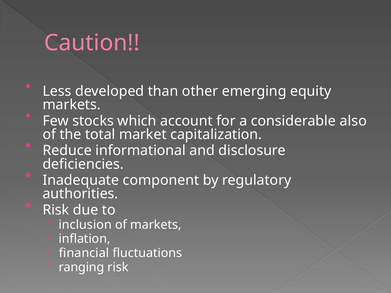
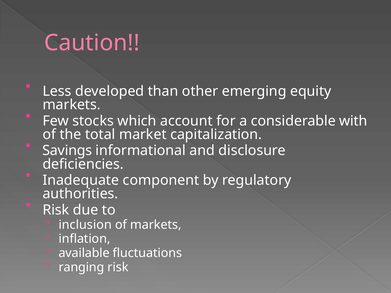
also: also -> with (353, 121)
Reduce: Reduce -> Savings (67, 151)
financial: financial -> available (84, 253)
